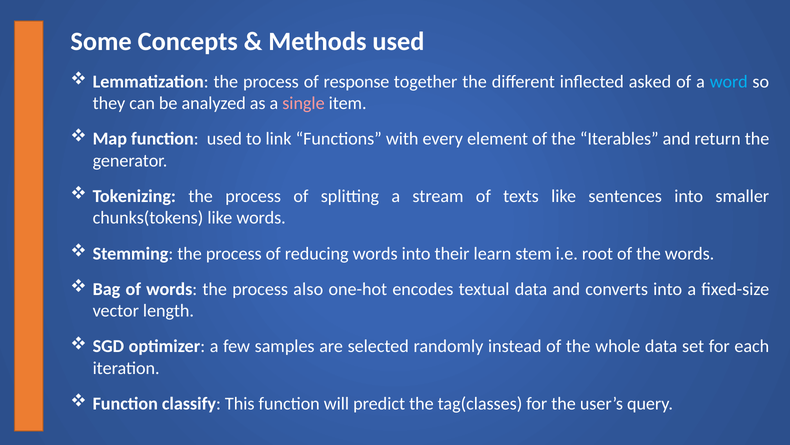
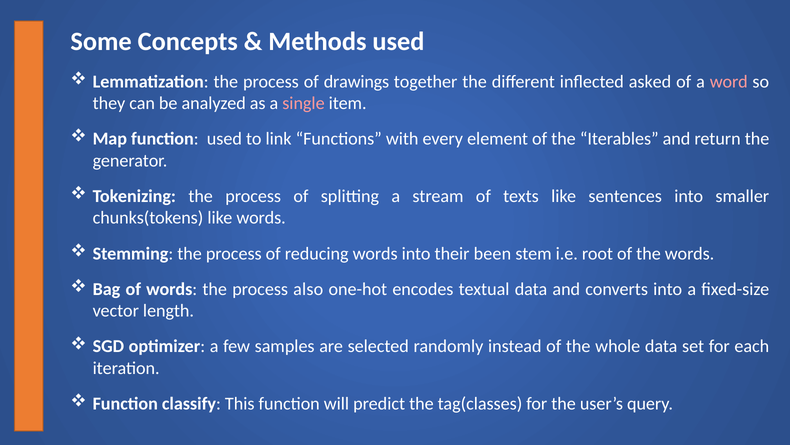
response: response -> drawings (356, 81)
word colour: light blue -> pink (729, 81)
learn: learn -> been (492, 253)
